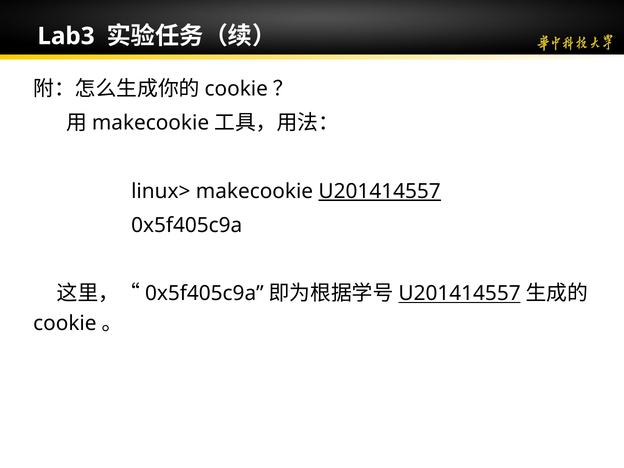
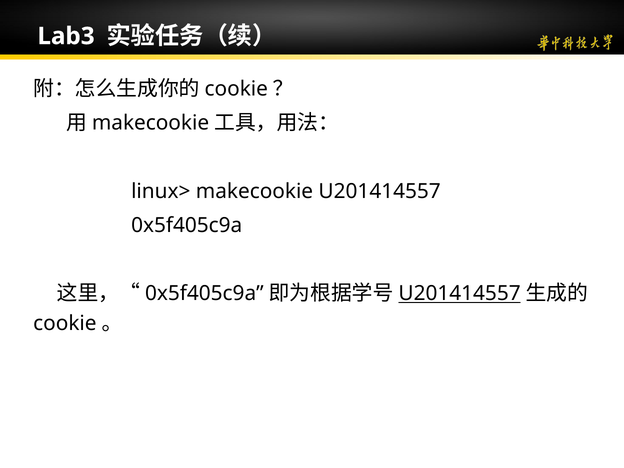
U201414557 underline: present -> none (380, 191)
